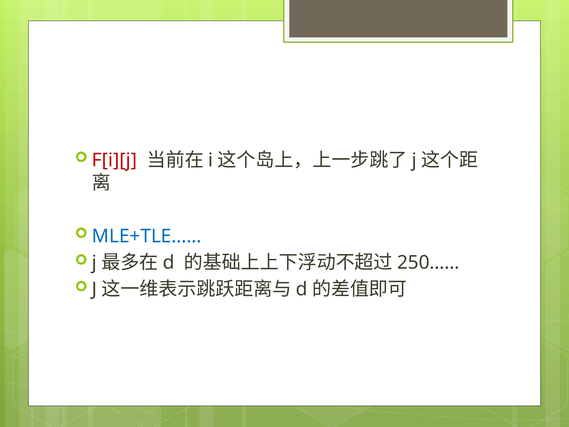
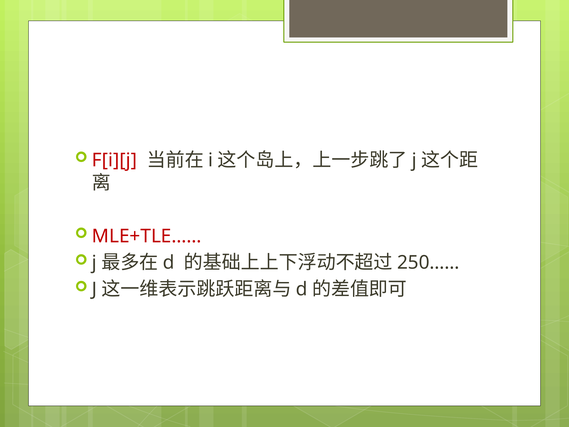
MLE+TLE…… colour: blue -> red (147, 236)
